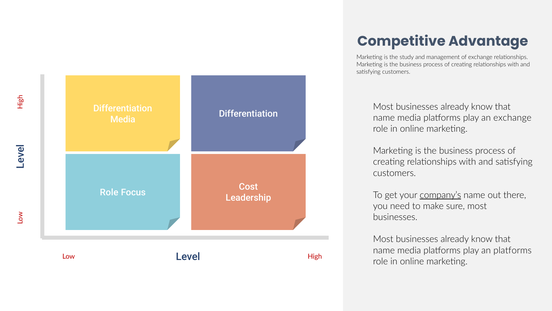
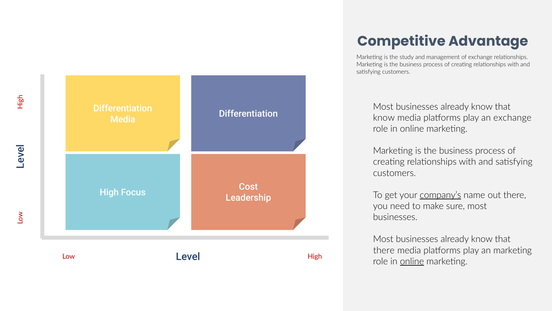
name: name -> know (384, 118)
Role: Role -> High (109, 192)
name: name -> there (384, 250)
an platforms: platforms -> marketing (513, 250)
online underline: none -> present (412, 261)
